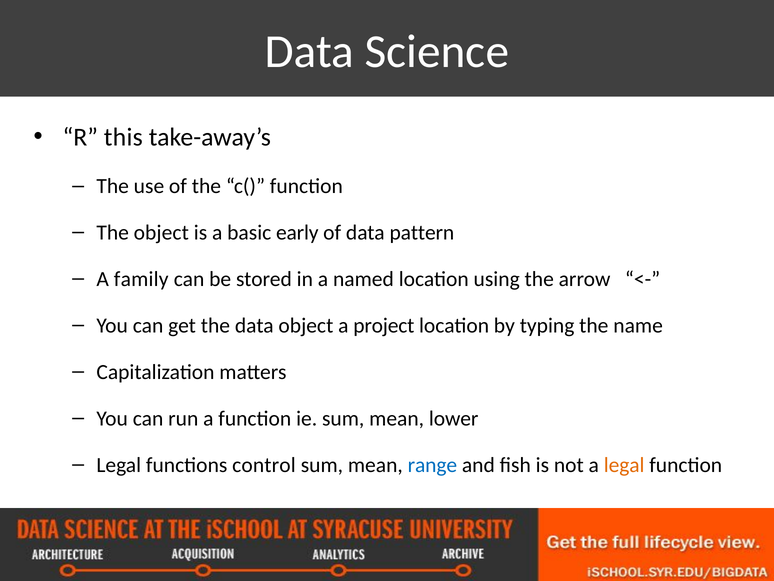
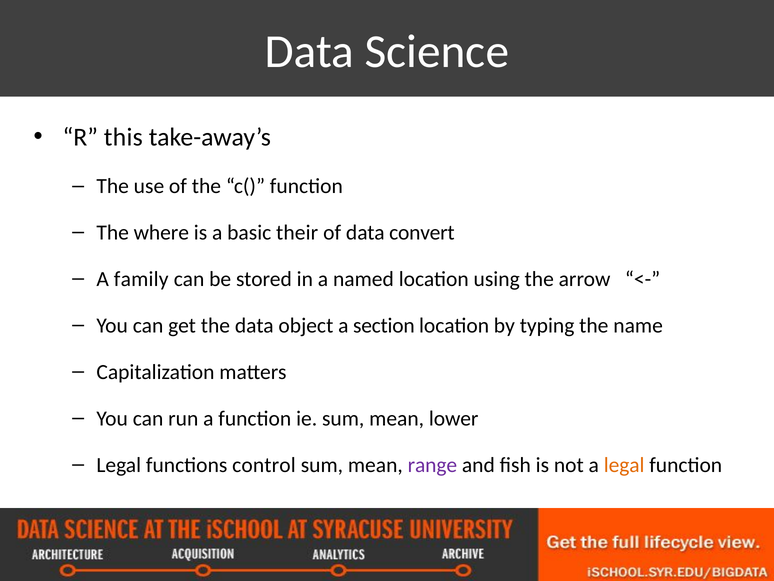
The object: object -> where (161, 232)
early: early -> their (297, 232)
pattern: pattern -> convert (422, 232)
project: project -> section (384, 325)
range colour: blue -> purple (432, 465)
